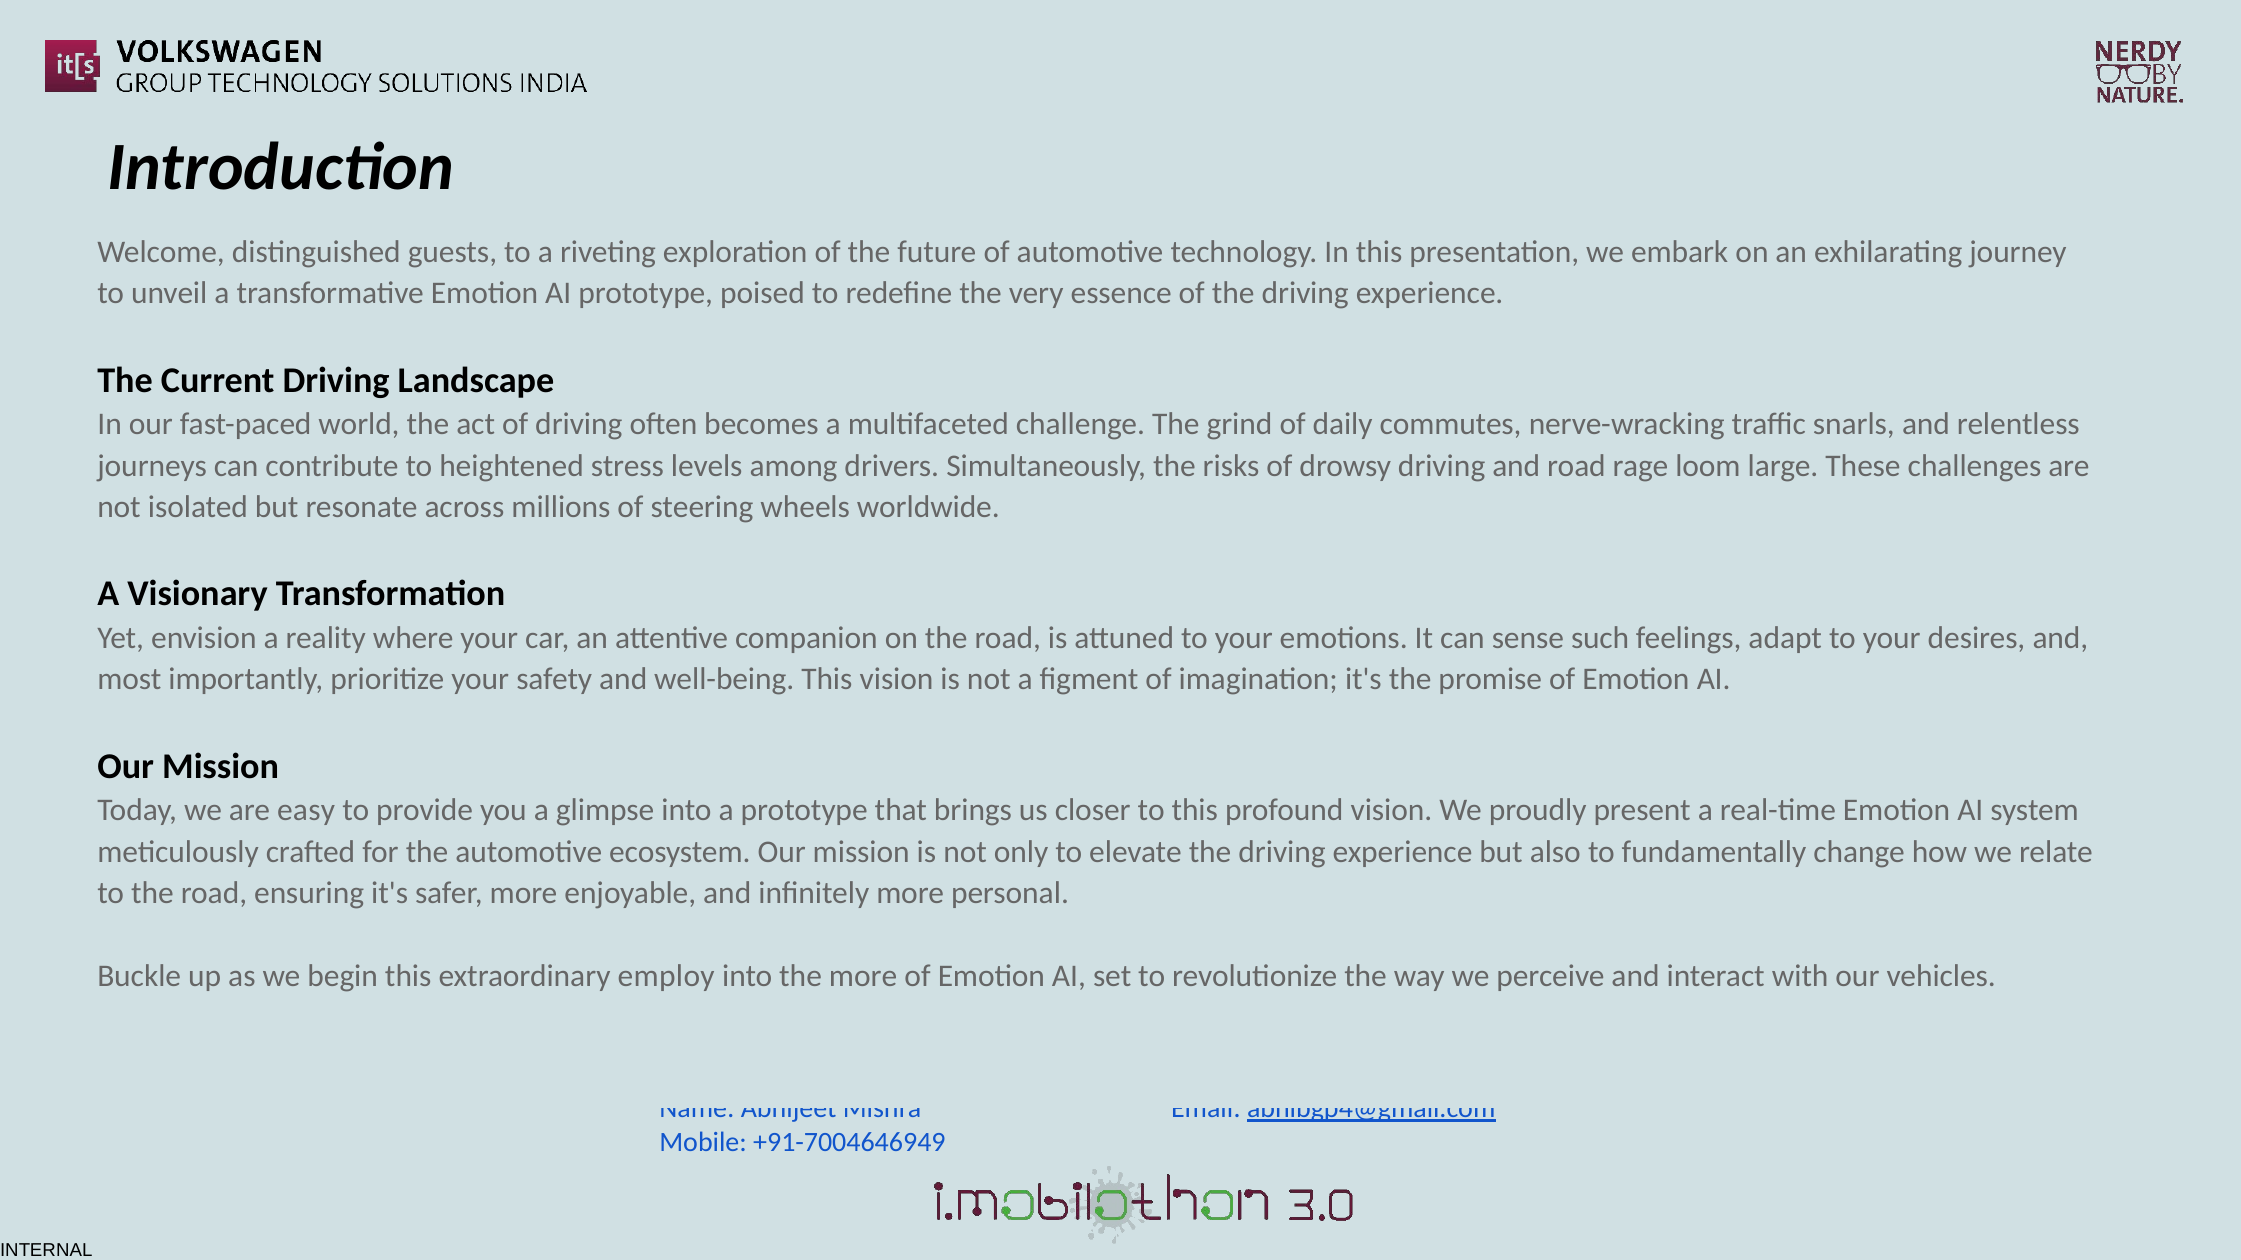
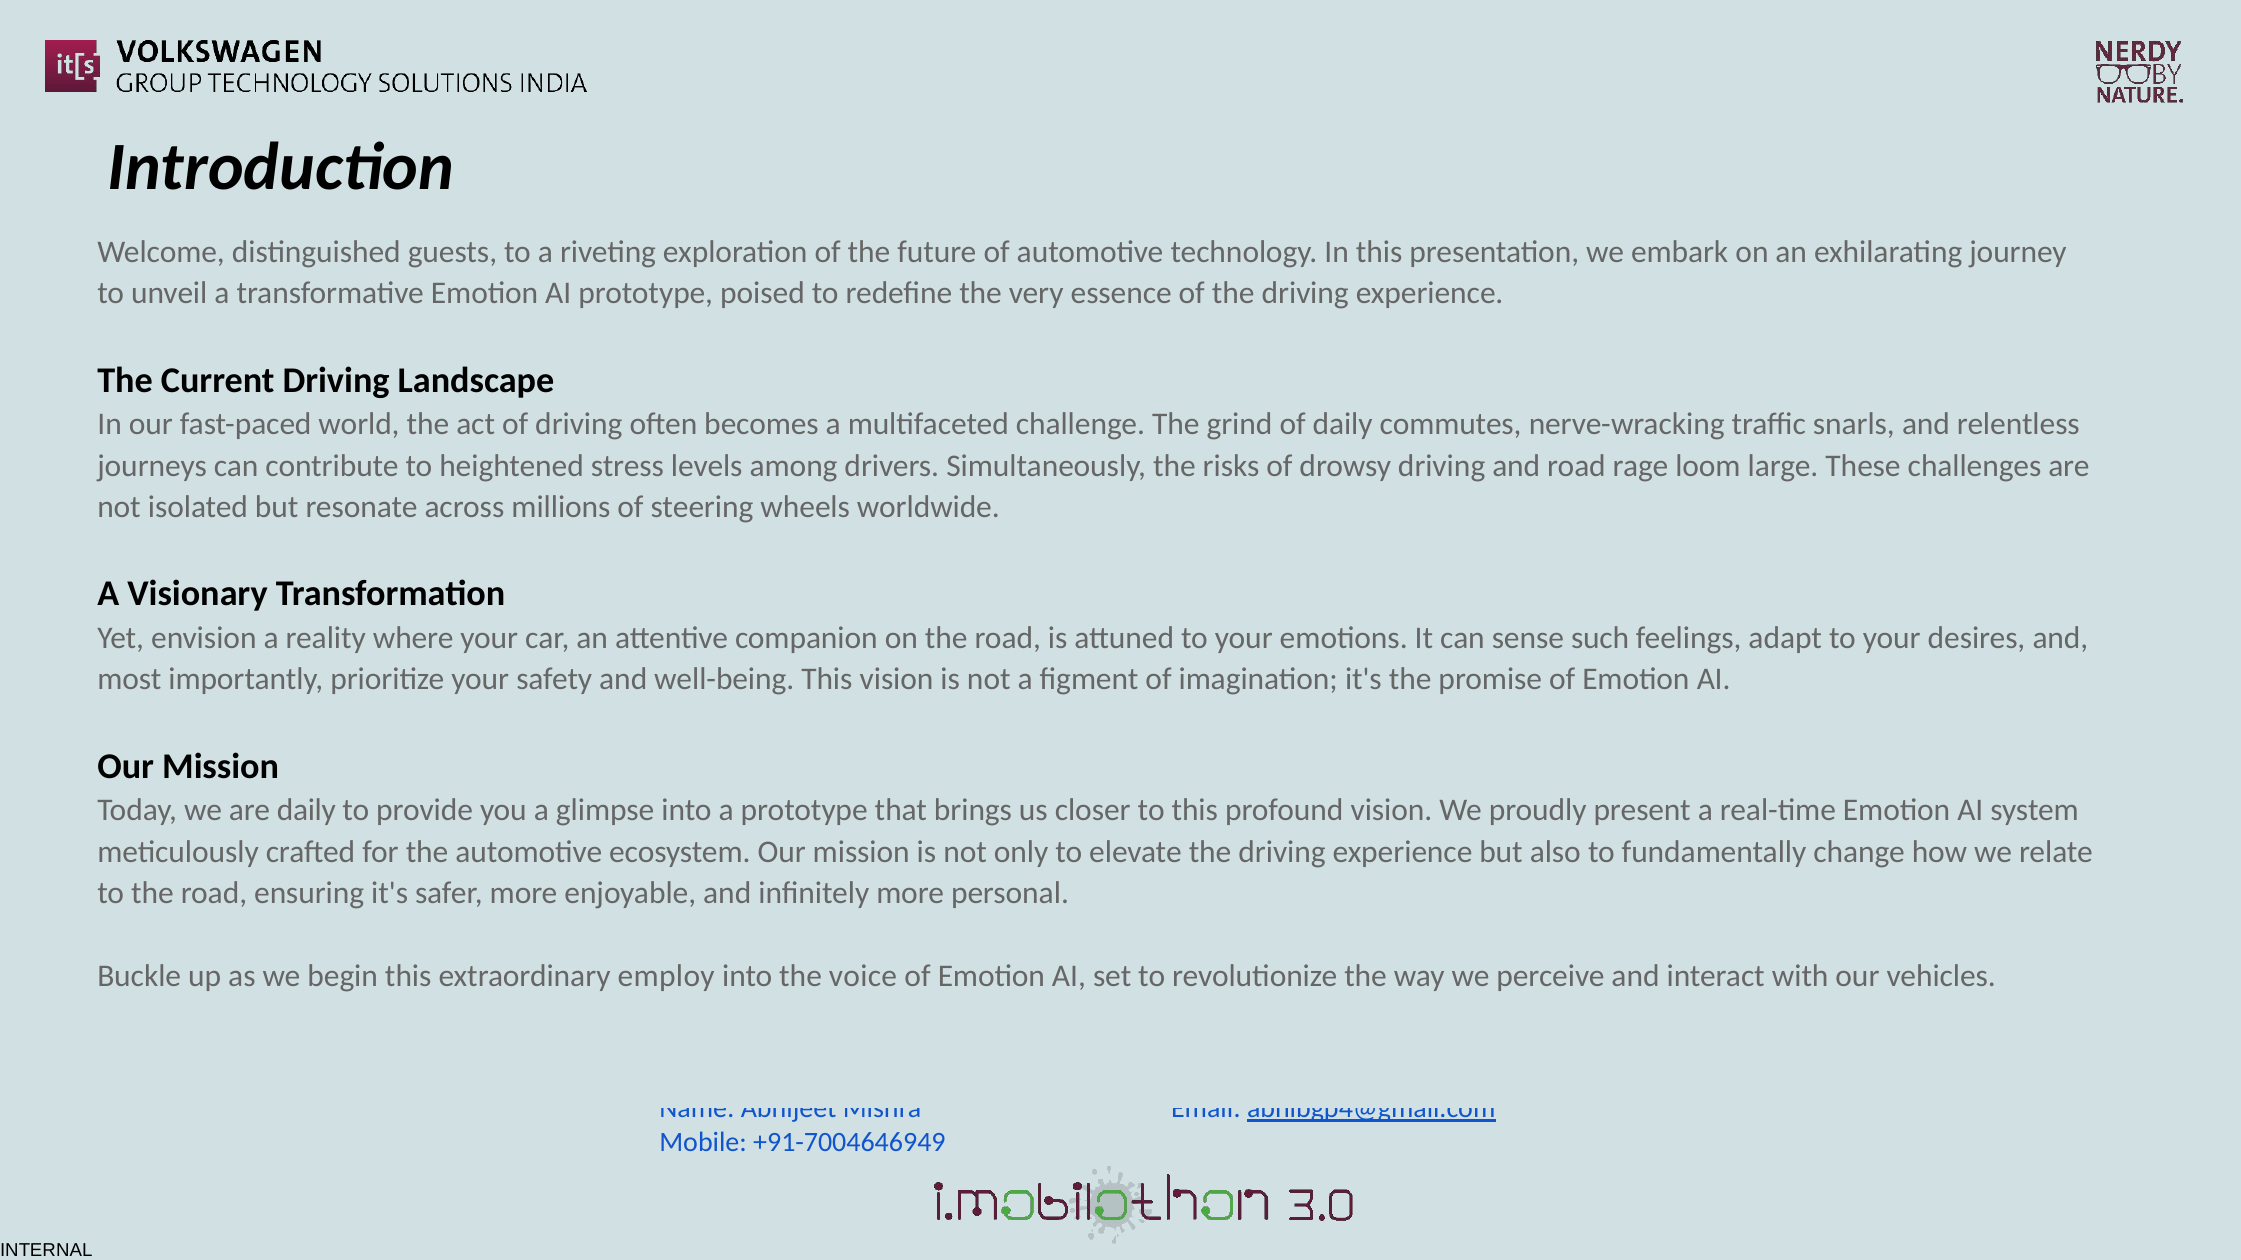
are easy: easy -> daily (306, 811)
the more: more -> voice (863, 977)
